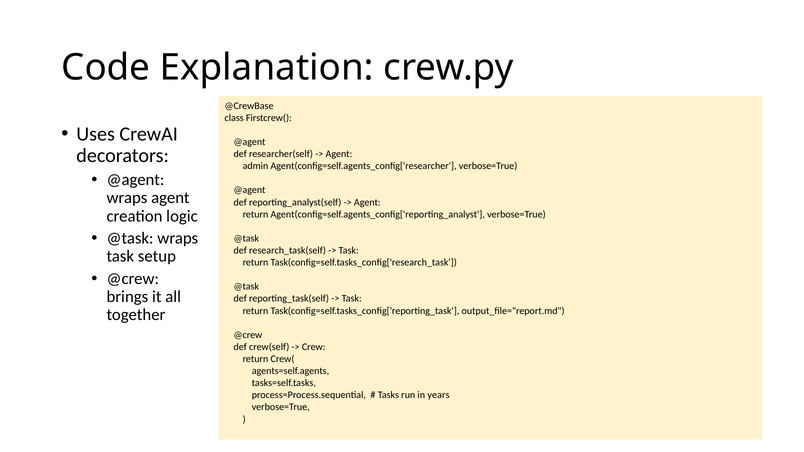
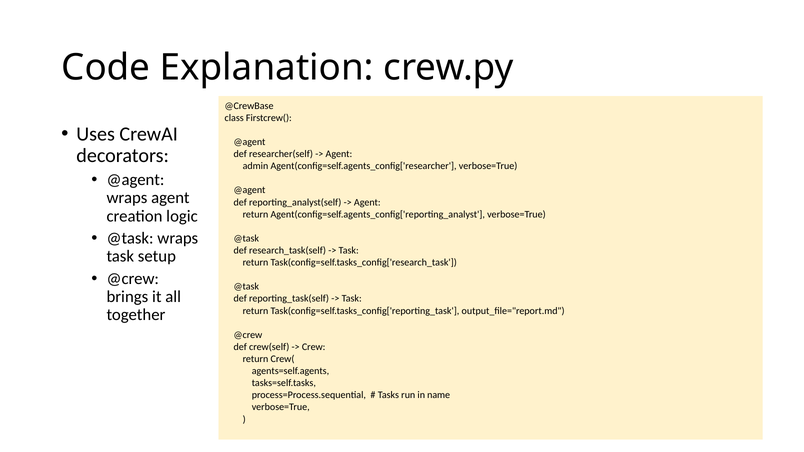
years: years -> name (439, 395)
